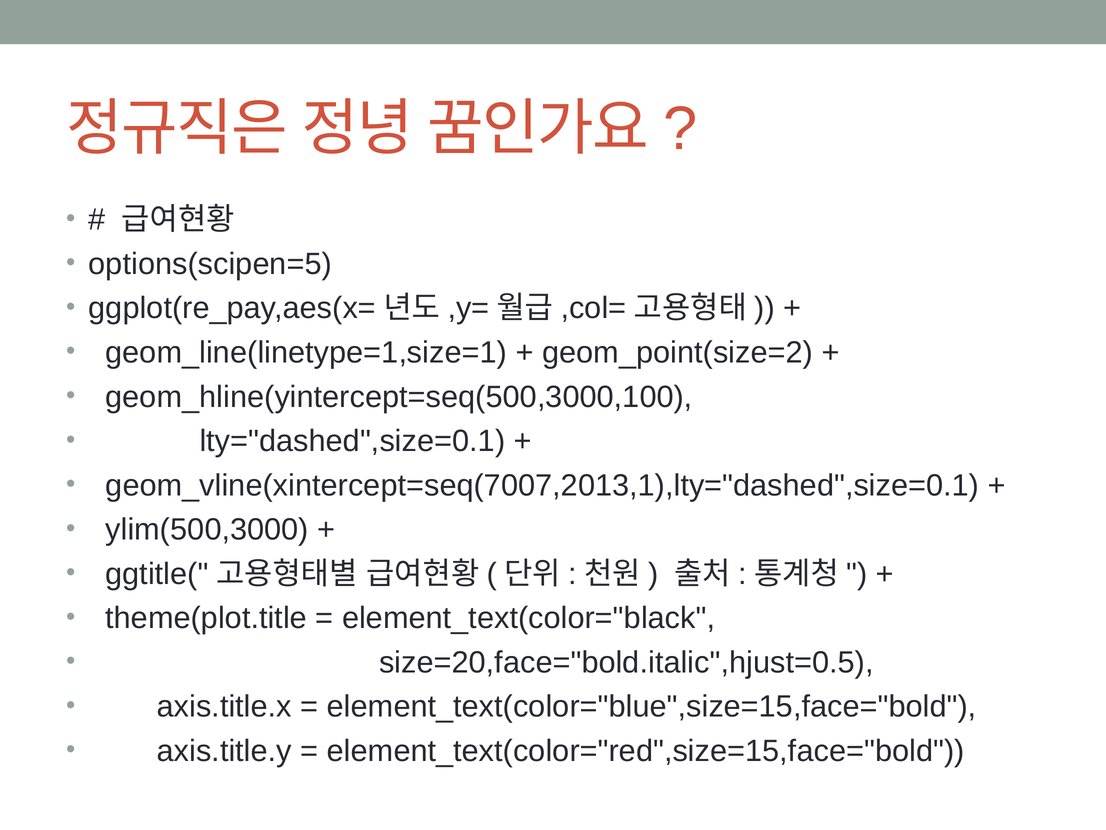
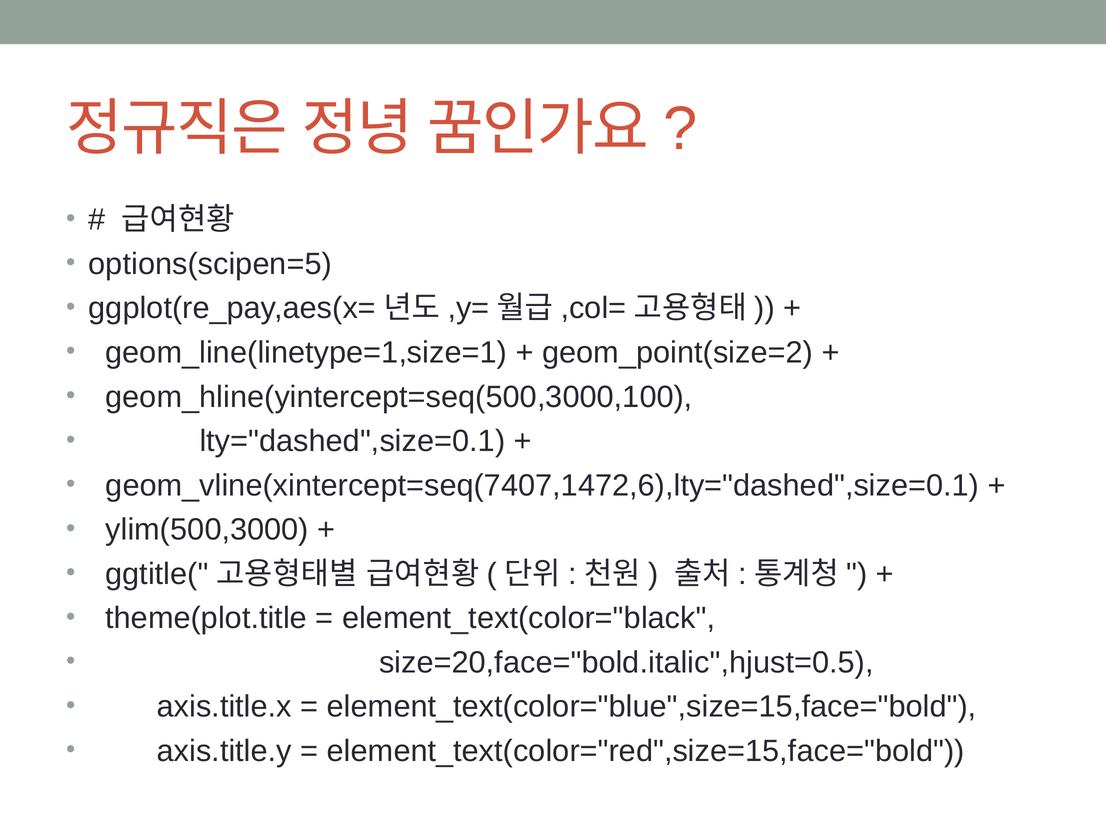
geom_vline(xintercept=seq(7007,2013,1),lty="dashed",size=0.1: geom_vline(xintercept=seq(7007,2013,1),lty="dashed",size=0.1 -> geom_vline(xintercept=seq(7407,1472,6),lty="dashed",size=0.1 (542, 485)
